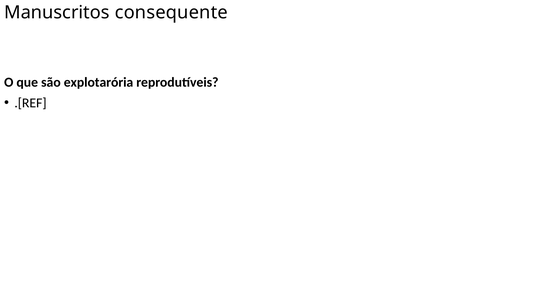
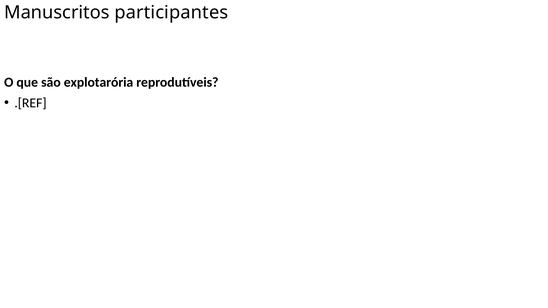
consequente: consequente -> participantes (171, 13)
